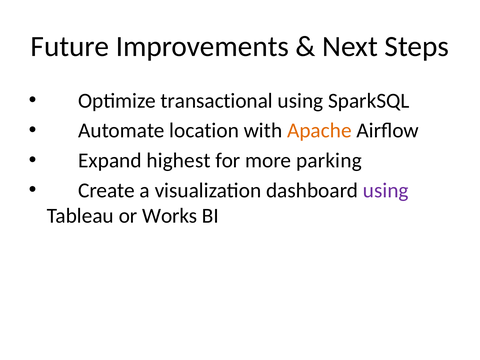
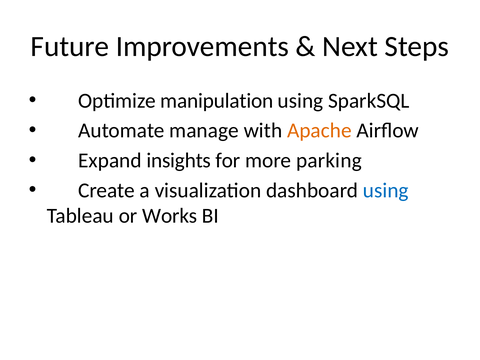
transactional: transactional -> manipulation (217, 101)
location: location -> manage (204, 131)
highest: highest -> insights (179, 160)
using colour: purple -> blue (386, 190)
